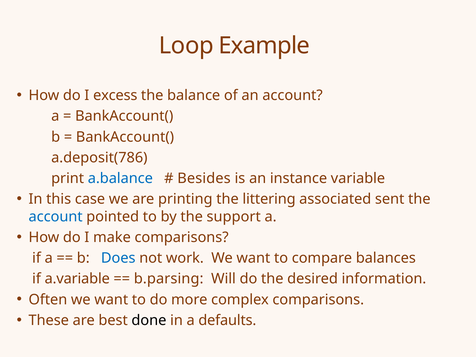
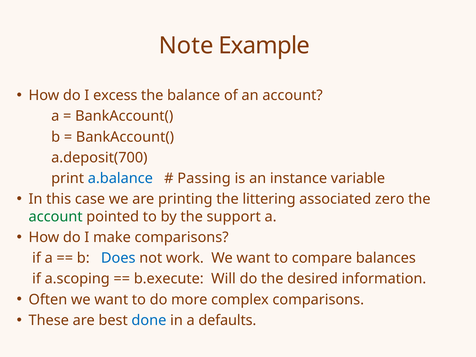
Loop: Loop -> Note (186, 46)
a.deposit(786: a.deposit(786 -> a.deposit(700 (99, 158)
Besides: Besides -> Passing (204, 178)
sent: sent -> zero (390, 199)
account colour: blue -> green (56, 217)
a.variable: a.variable -> a.scoping (77, 279)
b.parsing: b.parsing -> b.execute (169, 279)
done colour: black -> blue (149, 320)
